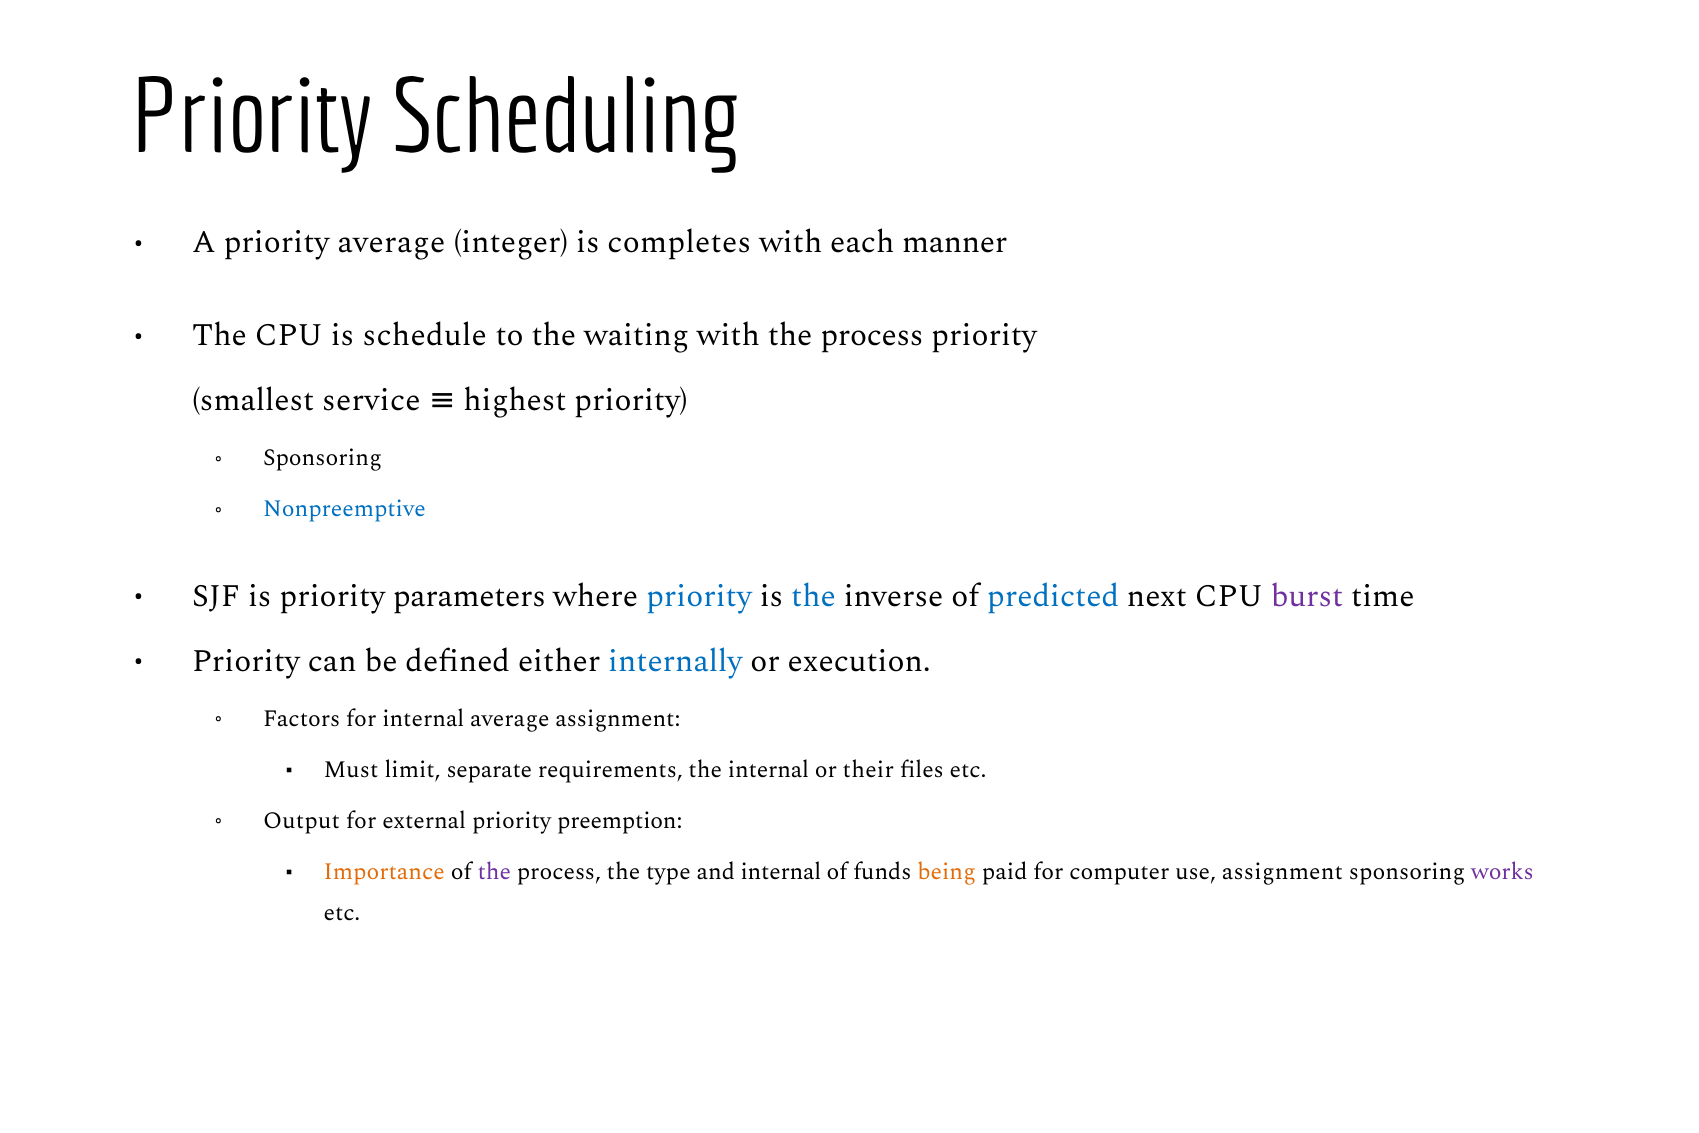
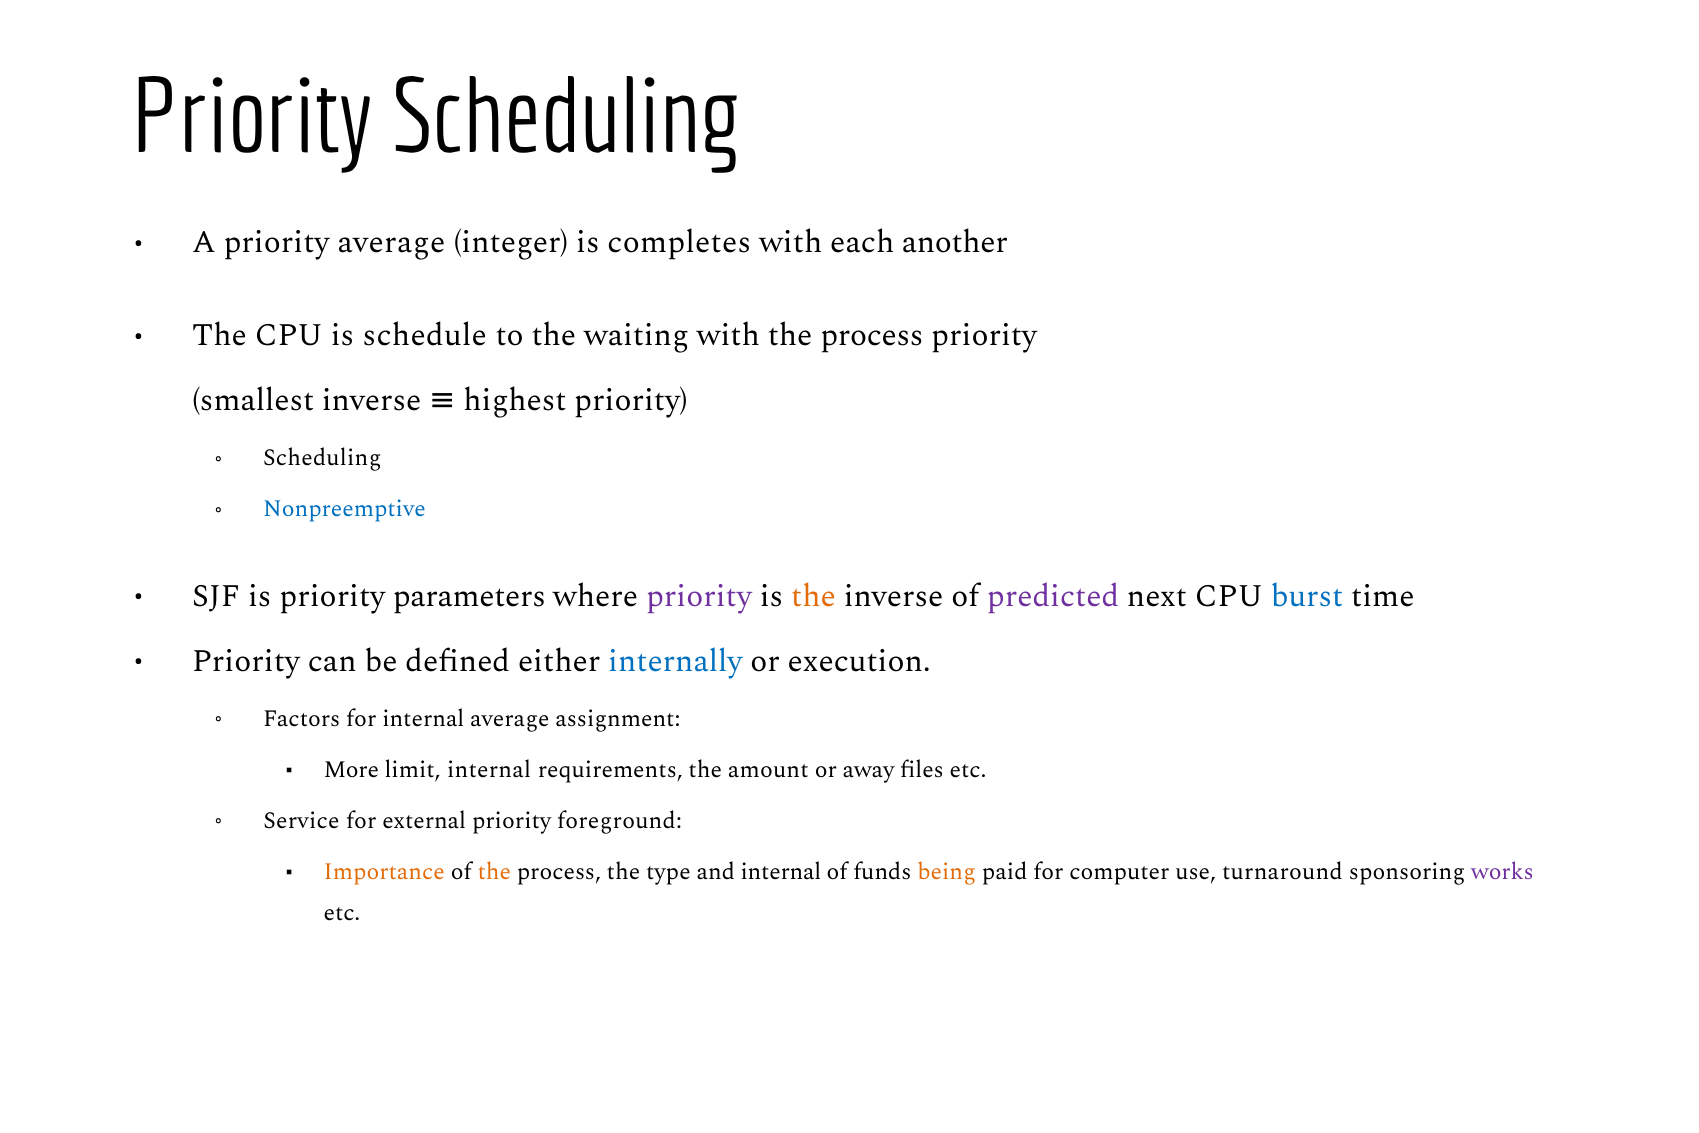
manner: manner -> another (955, 242)
smallest service: service -> inverse (372, 400)
Sponsoring: Sponsoring -> Scheduling (322, 458)
priority colour: blue -> purple (699, 596)
the colour: blue -> orange (814, 596)
predicted colour: blue -> purple (1053, 596)
burst colour: purple -> blue (1307, 596)
Must: Must -> More (351, 769)
limit separate: separate -> internal (489, 769)
the internal: internal -> amount (768, 769)
their: their -> away (869, 769)
Output: Output -> Service (302, 820)
preemption: preemption -> foreground (620, 820)
the colour: purple -> orange (494, 871)
use assignment: assignment -> turnaround (1282, 871)
